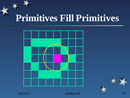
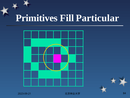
Fill Primitives: Primitives -> Particular (97, 18)
